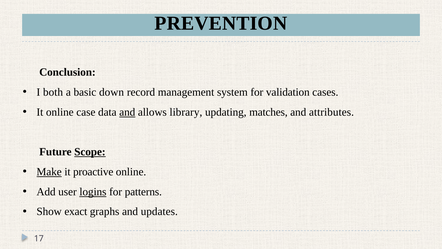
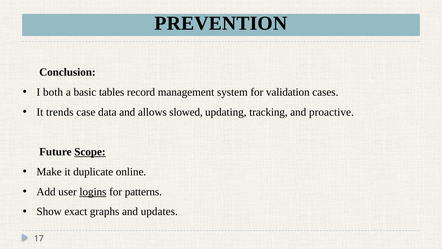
down: down -> tables (112, 92)
It online: online -> trends (60, 112)
and underline: present -> none (127, 112)
library: library -> slowed (186, 112)
matches: matches -> tracking (268, 112)
attributes: attributes -> proactive (331, 112)
Make underline: present -> none (49, 172)
proactive: proactive -> duplicate (93, 172)
